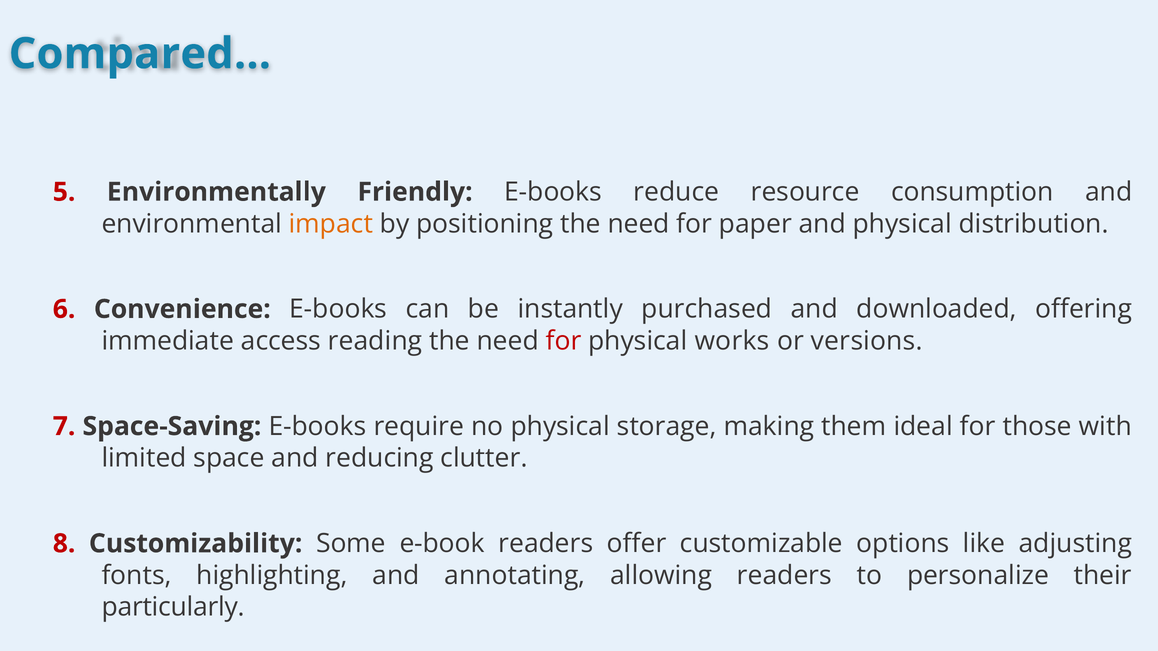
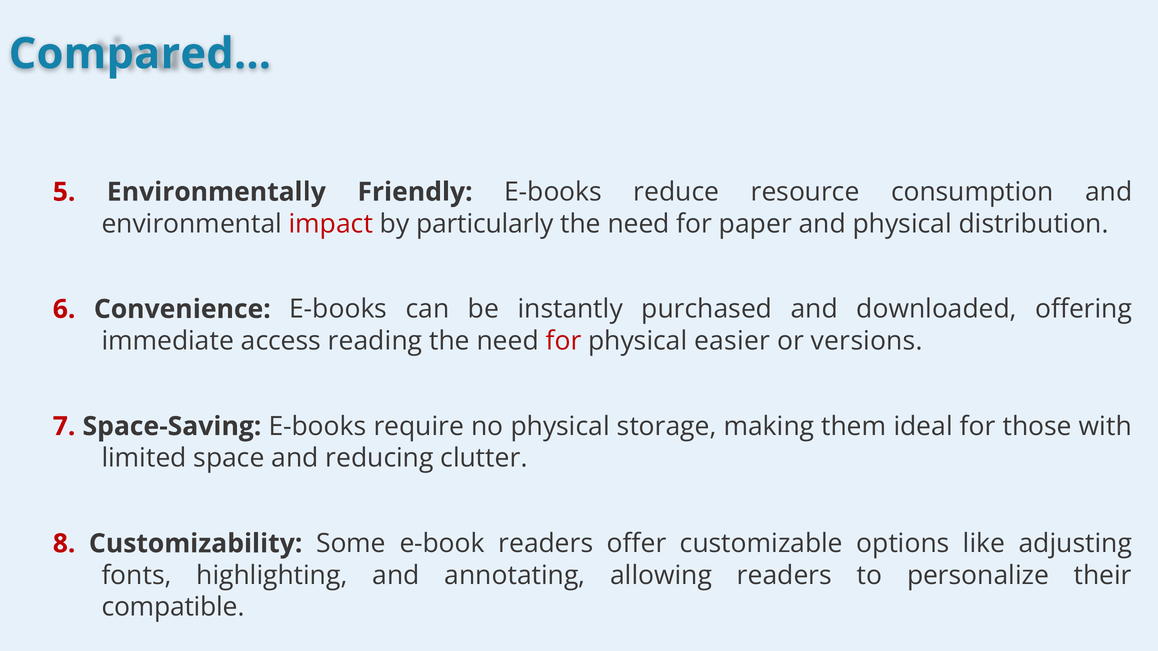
impact colour: orange -> red (331, 224)
positioning: positioning -> particularly (485, 224)
works: works -> easier (732, 341)
particularly: particularly -> compatible (173, 607)
